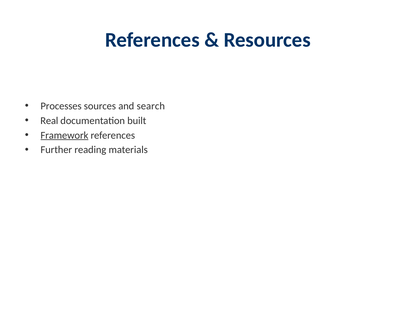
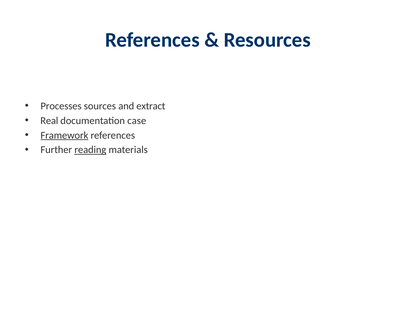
search: search -> extract (151, 106)
built: built -> case (137, 121)
reading underline: none -> present (90, 150)
